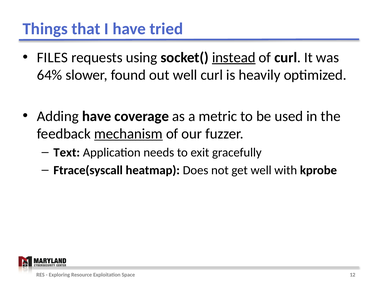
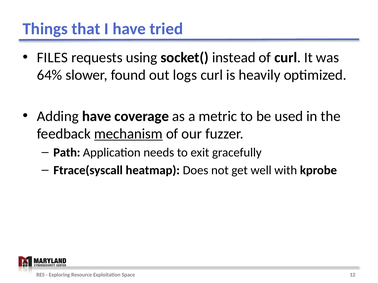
instead underline: present -> none (234, 58)
out well: well -> logs (185, 75)
Text: Text -> Path (67, 153)
